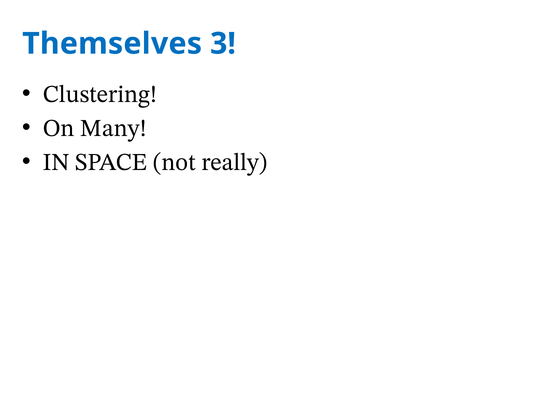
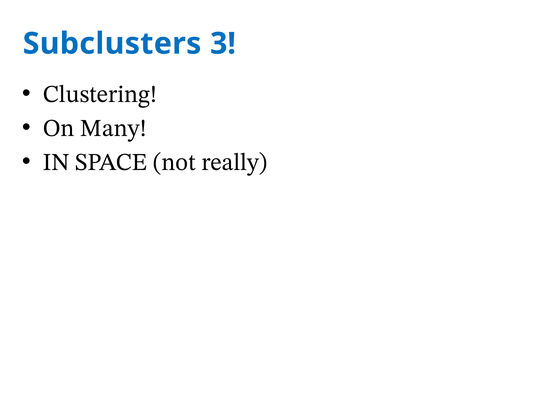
Themselves: Themselves -> Subclusters (112, 44)
